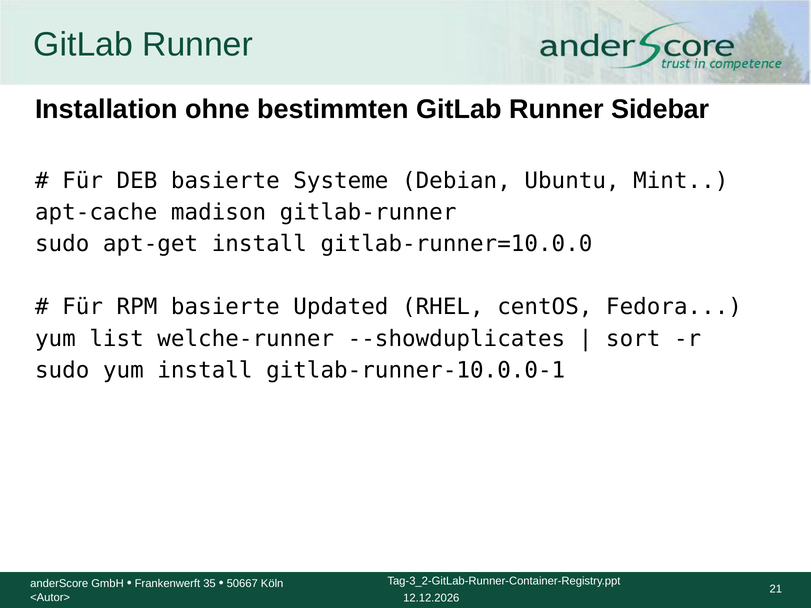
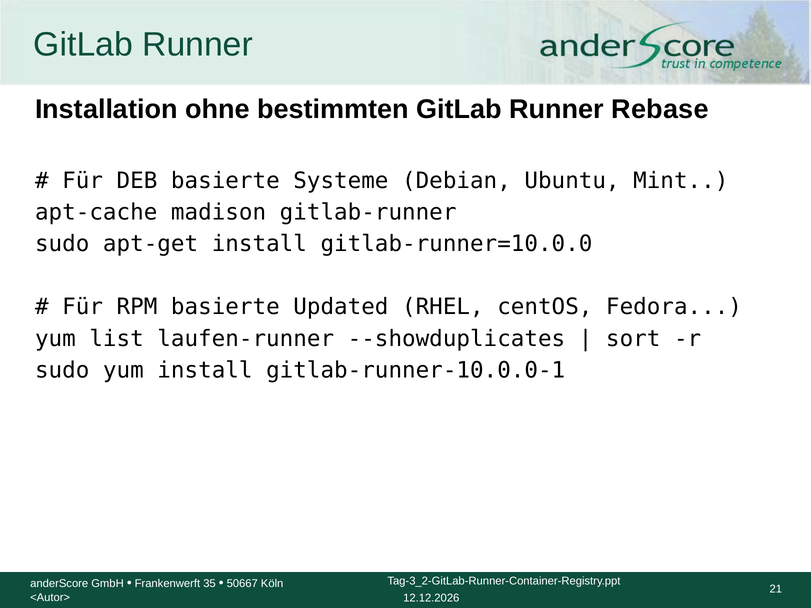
Sidebar: Sidebar -> Rebase (660, 109)
welche-runner: welche-runner -> laufen-runner (246, 339)
